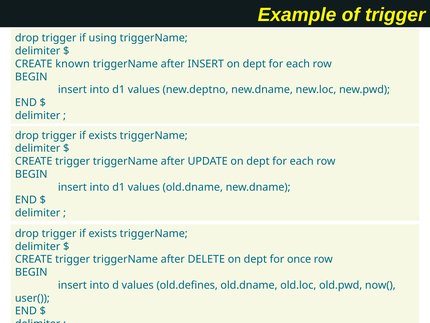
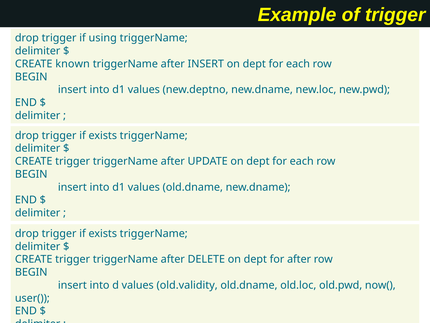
for once: once -> after (299, 259)
old.defines: old.defines -> old.validity (187, 285)
